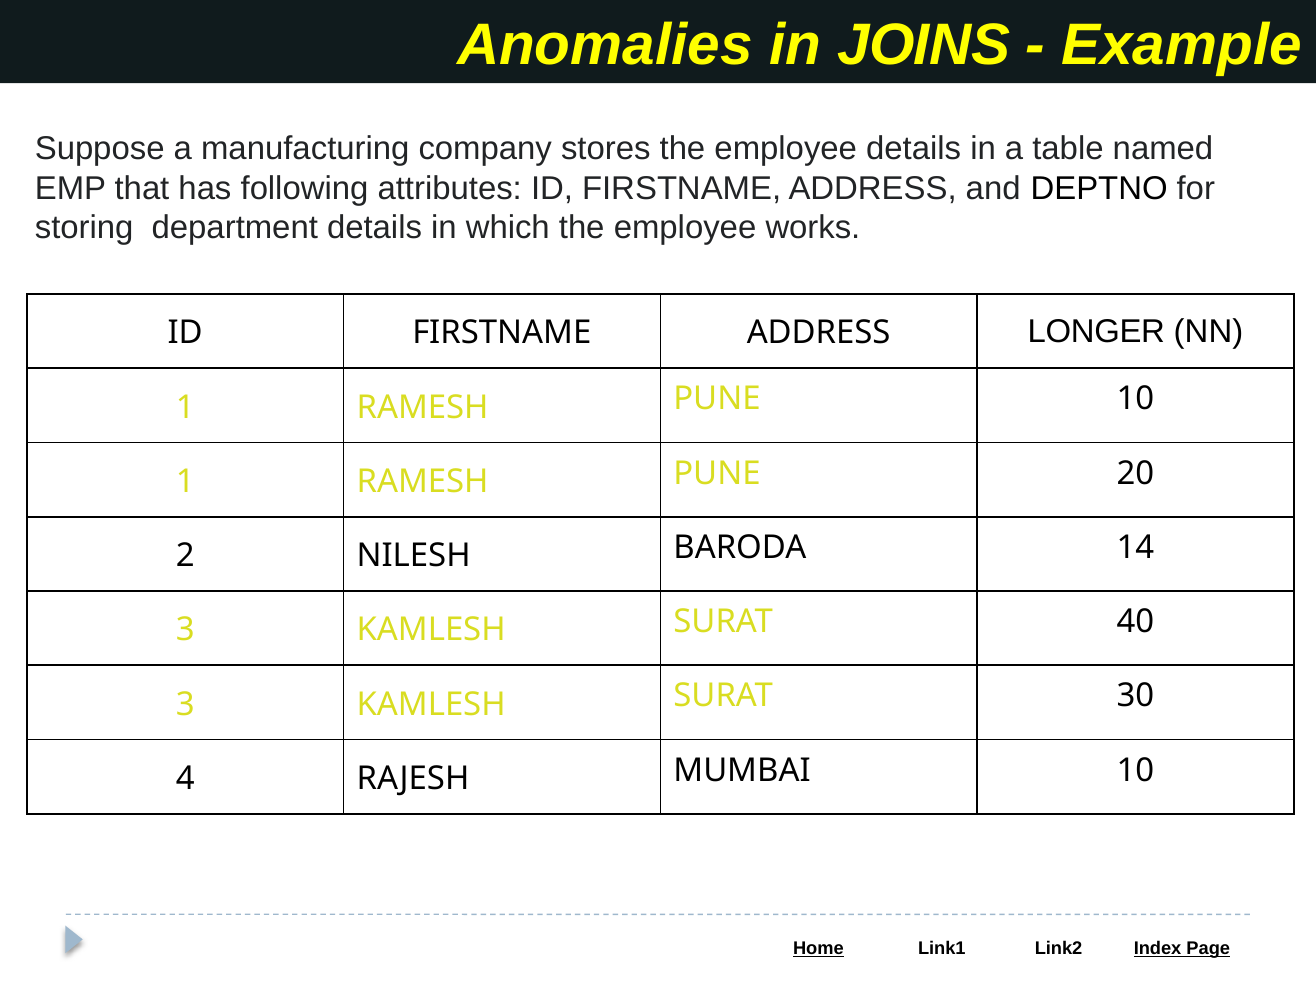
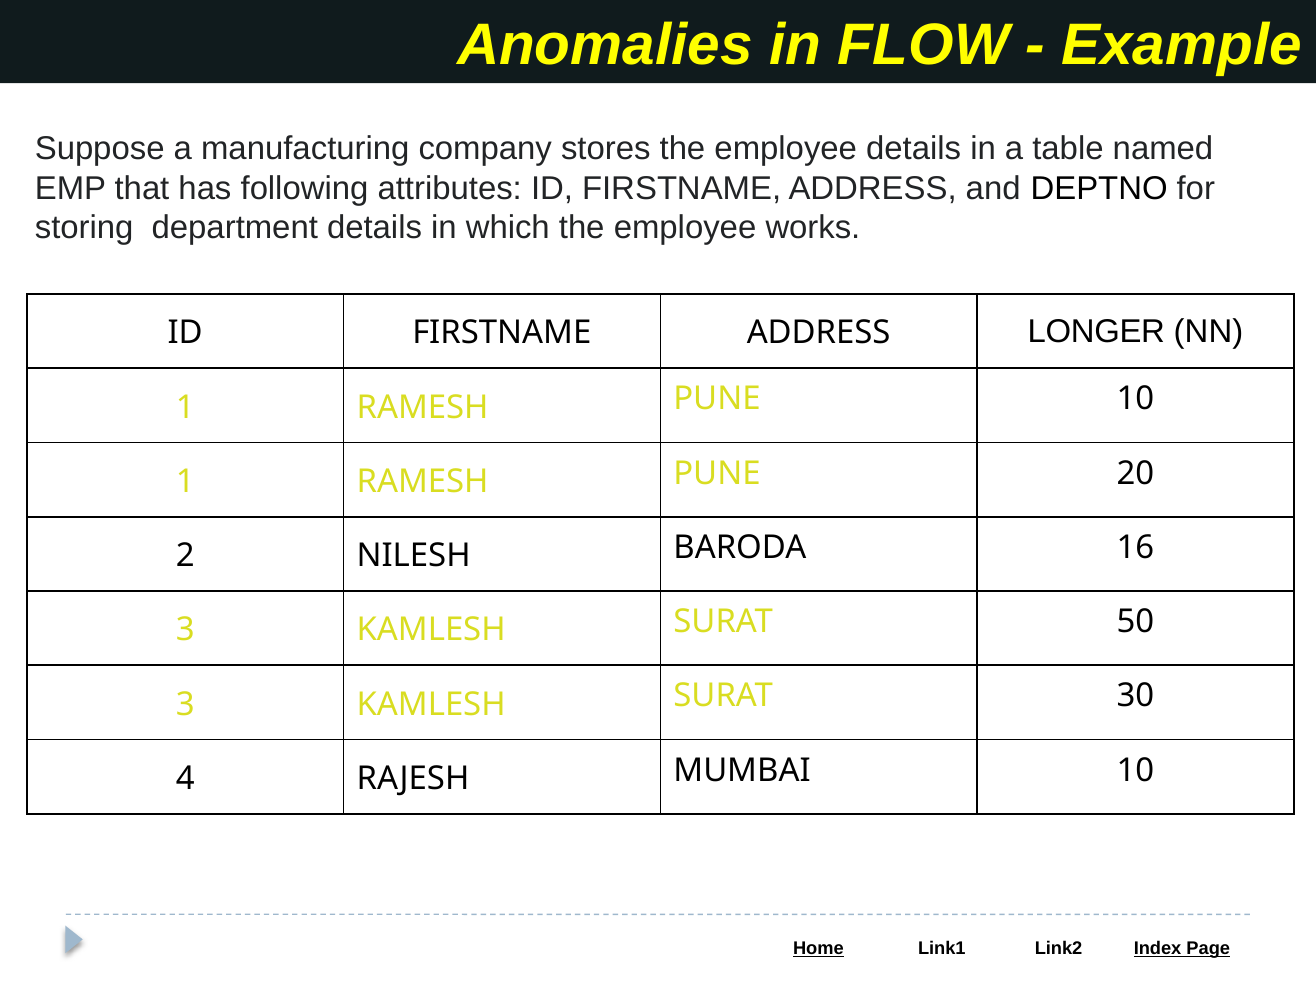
JOINS: JOINS -> FLOW (923, 46)
14: 14 -> 16 (1136, 548)
40: 40 -> 50 (1136, 622)
